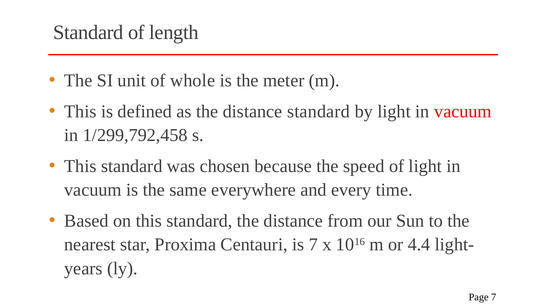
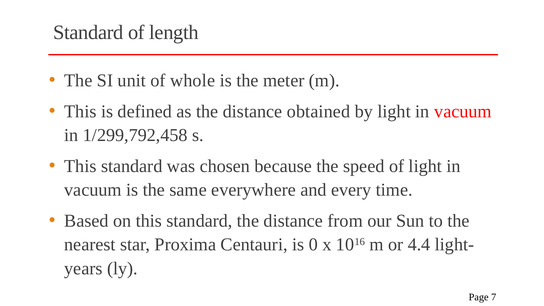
distance standard: standard -> obtained (318, 111)
is 7: 7 -> 0 (313, 245)
